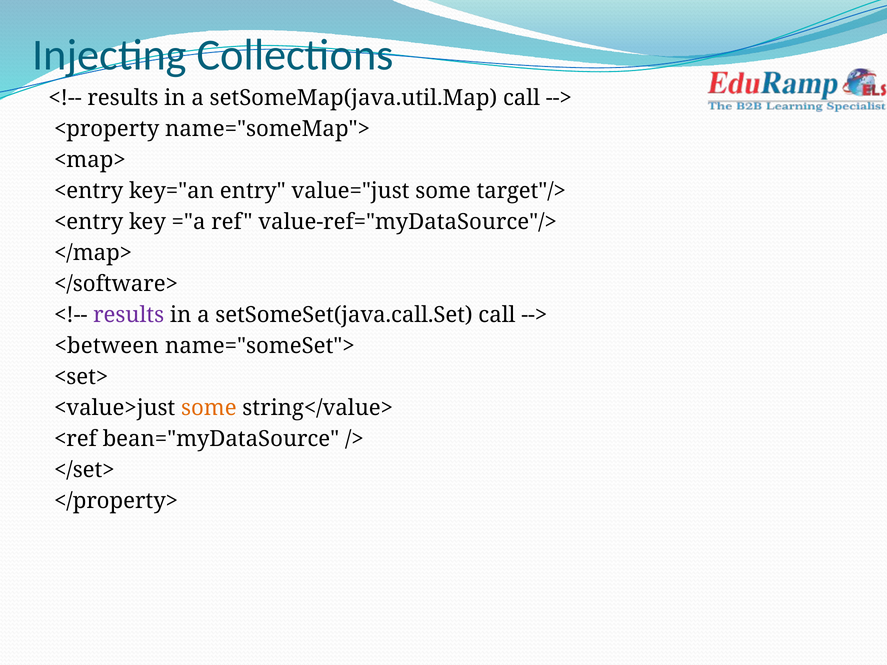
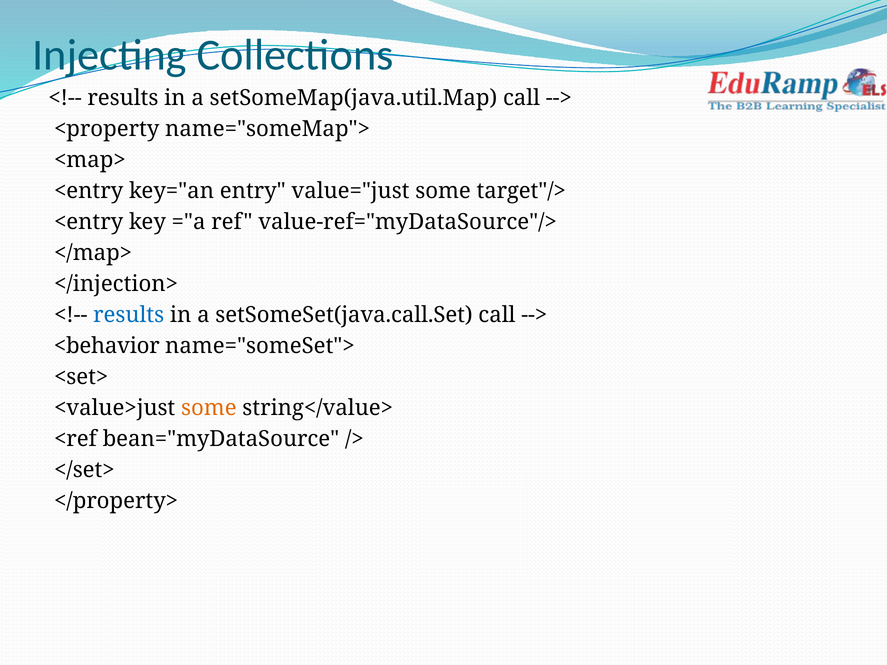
</software>: </software> -> </injection> (116, 284)
results colour: purple -> blue (129, 315)
<between: <between -> <behavior (107, 346)
